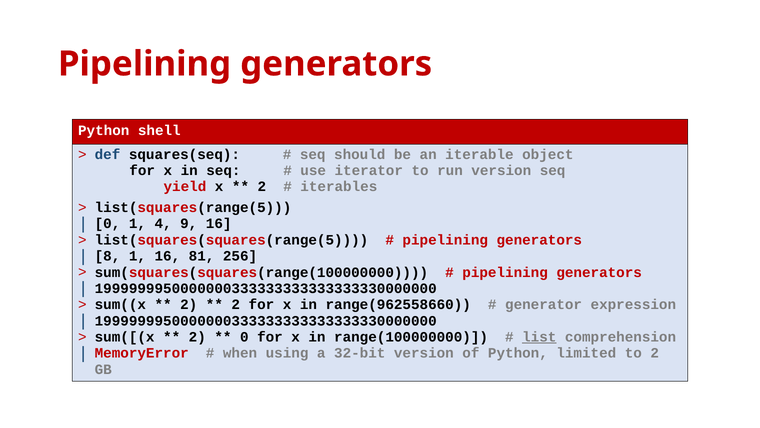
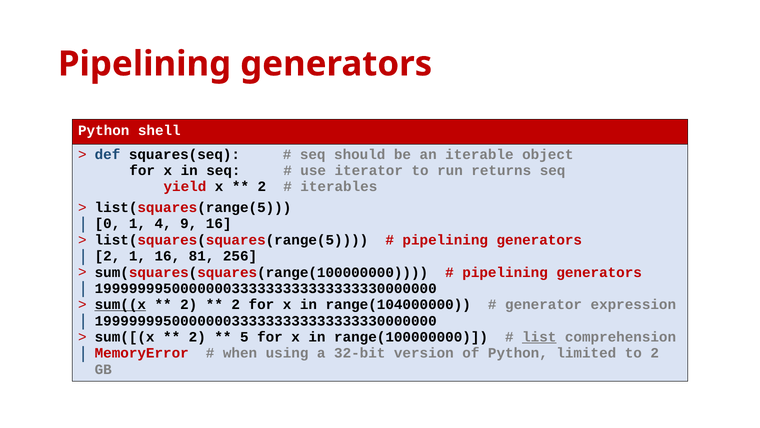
run version: version -> returns (501, 170)
8: 8 -> 2 (108, 256)
sum((x underline: none -> present (120, 304)
range(962558660: range(962558660 -> range(104000000 (398, 304)
0: 0 -> 5 (244, 337)
